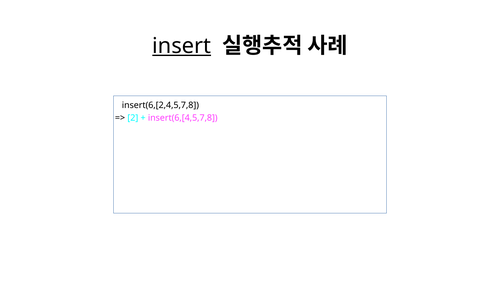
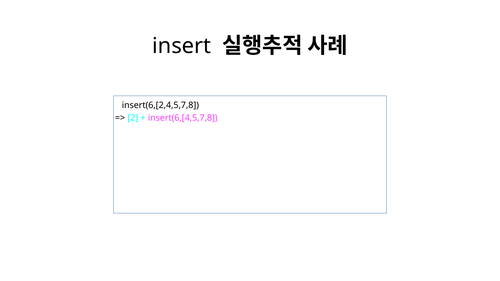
insert underline: present -> none (182, 46)
